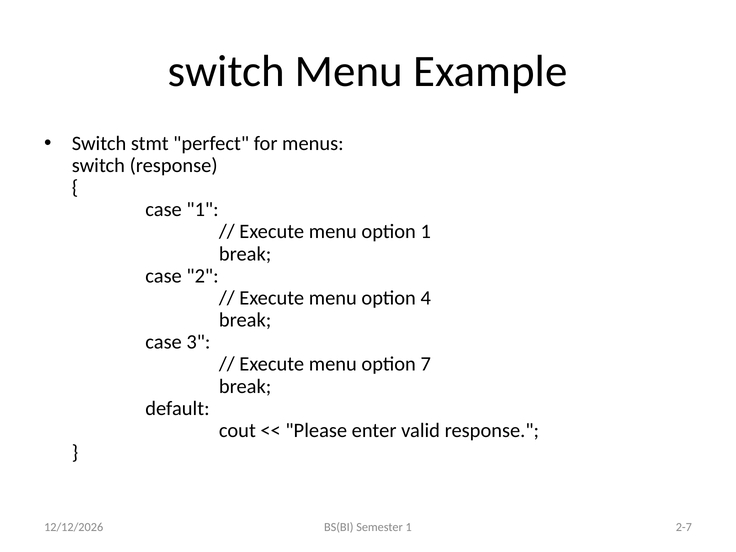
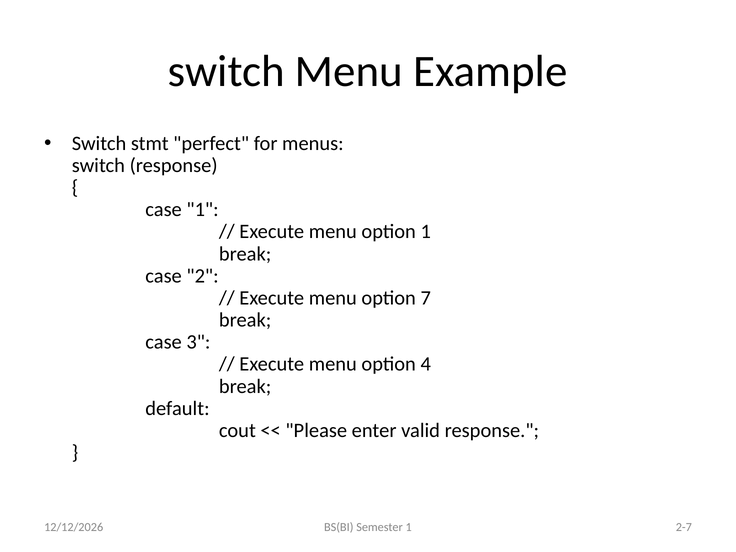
4: 4 -> 7 (426, 298)
7: 7 -> 4 (426, 364)
